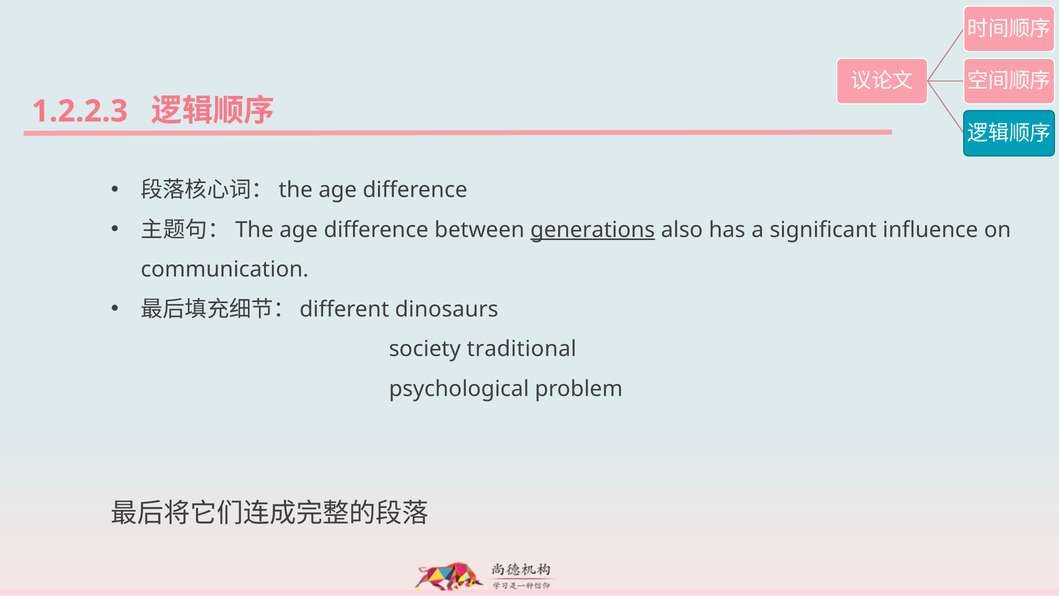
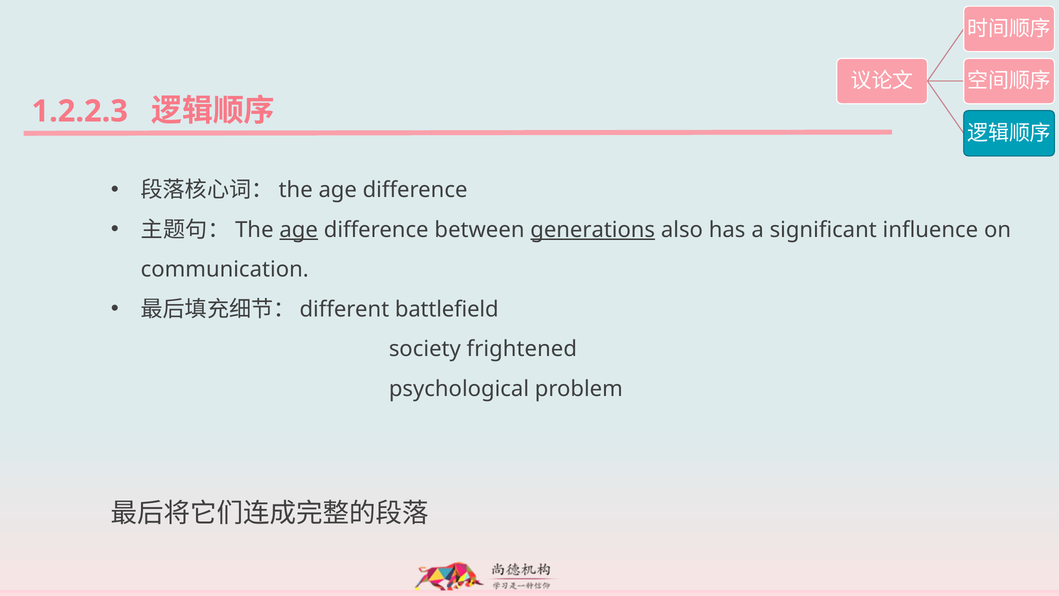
age underline: none -> present (299, 230)
dinosaurs: dinosaurs -> battlefield (447, 309)
traditional: traditional -> frightened (522, 349)
